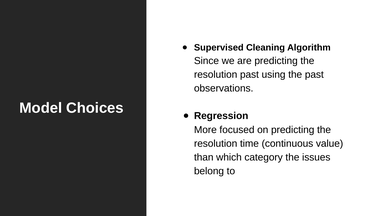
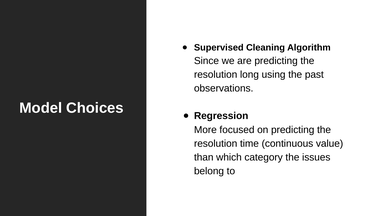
resolution past: past -> long (249, 75)
